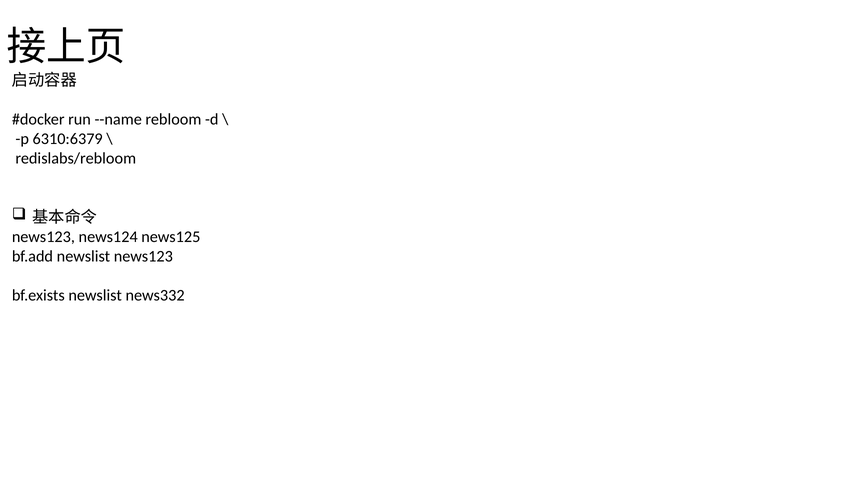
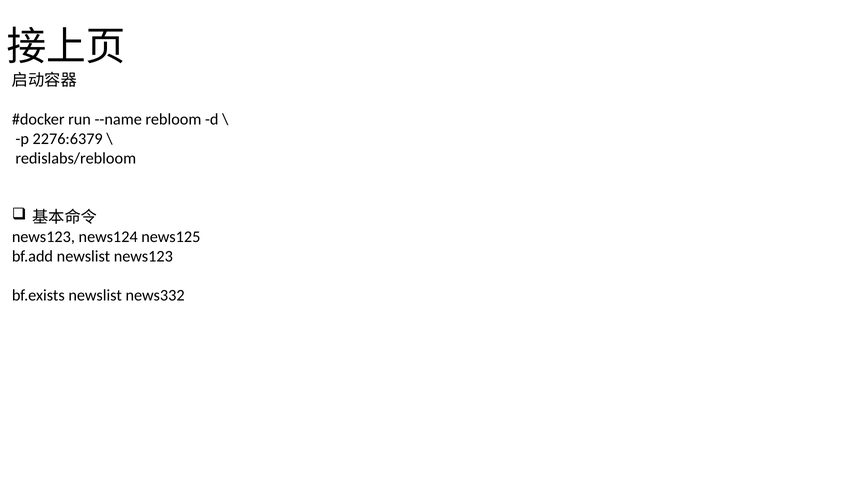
6310:6379: 6310:6379 -> 2276:6379 (68, 139)
